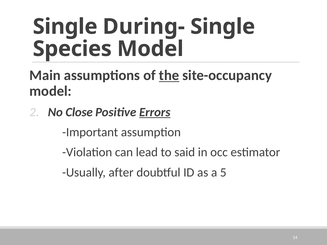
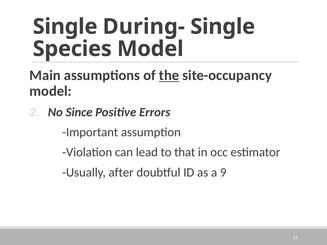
Close: Close -> Since (79, 112)
Errors underline: present -> none (155, 112)
said: said -> that (185, 152)
5: 5 -> 9 (223, 172)
